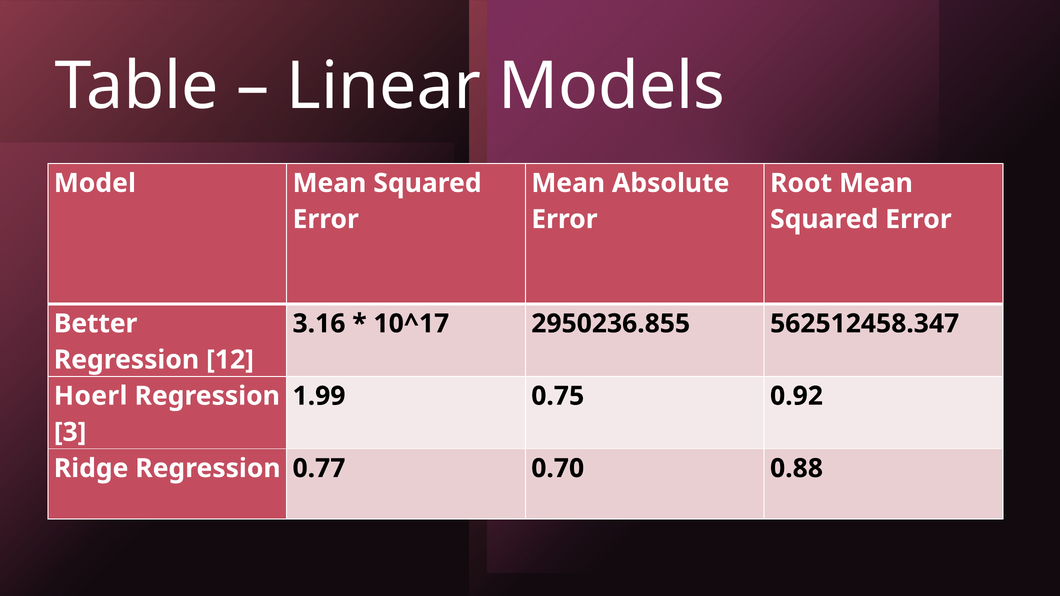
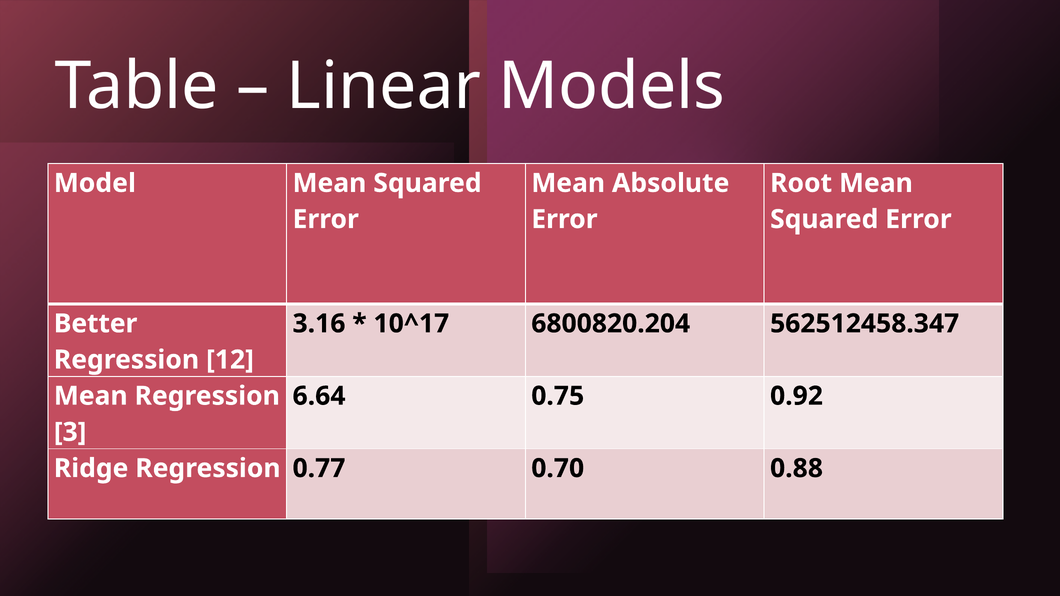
2950236.855: 2950236.855 -> 6800820.204 (611, 324)
Hoerl: Hoerl -> Mean (91, 396)
1.99: 1.99 -> 6.64 (319, 396)
